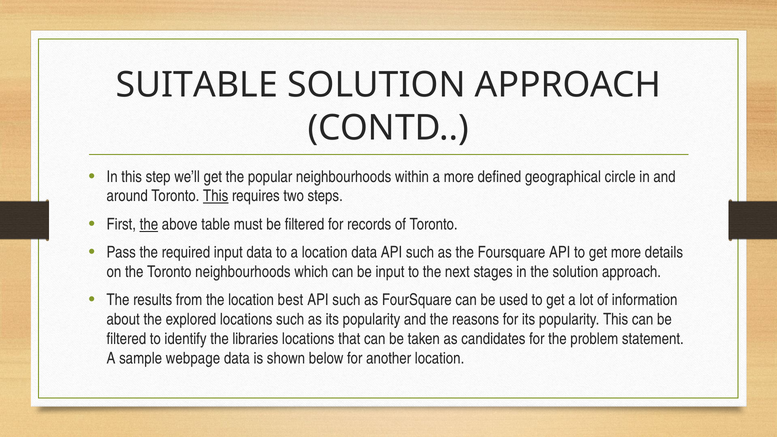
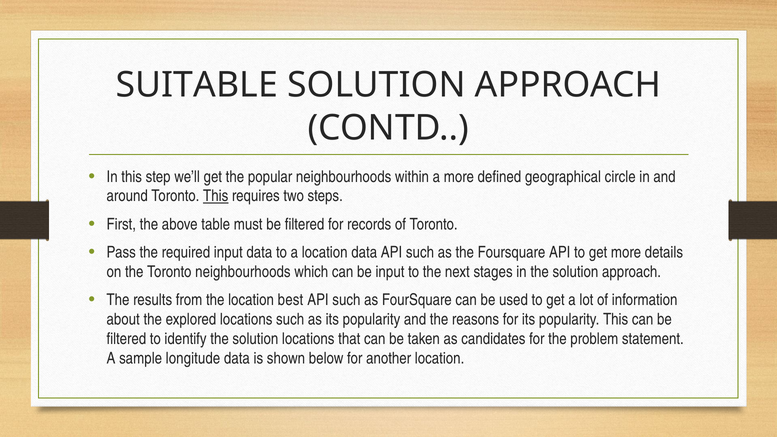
the underline: present -> none (149, 224)
identify the libraries: libraries -> solution (255, 339)
webpage: webpage -> longitude (193, 358)
